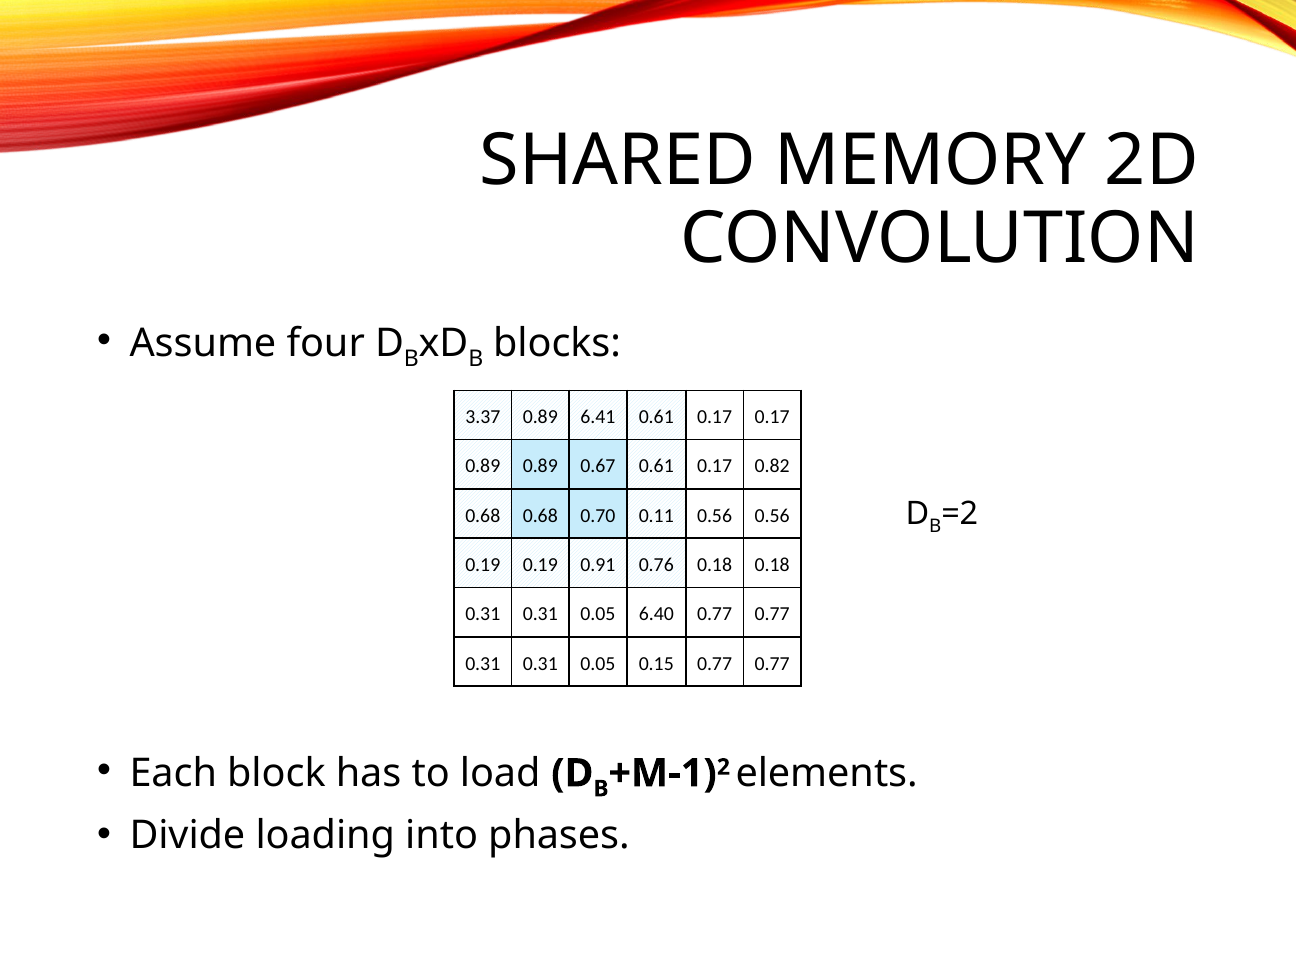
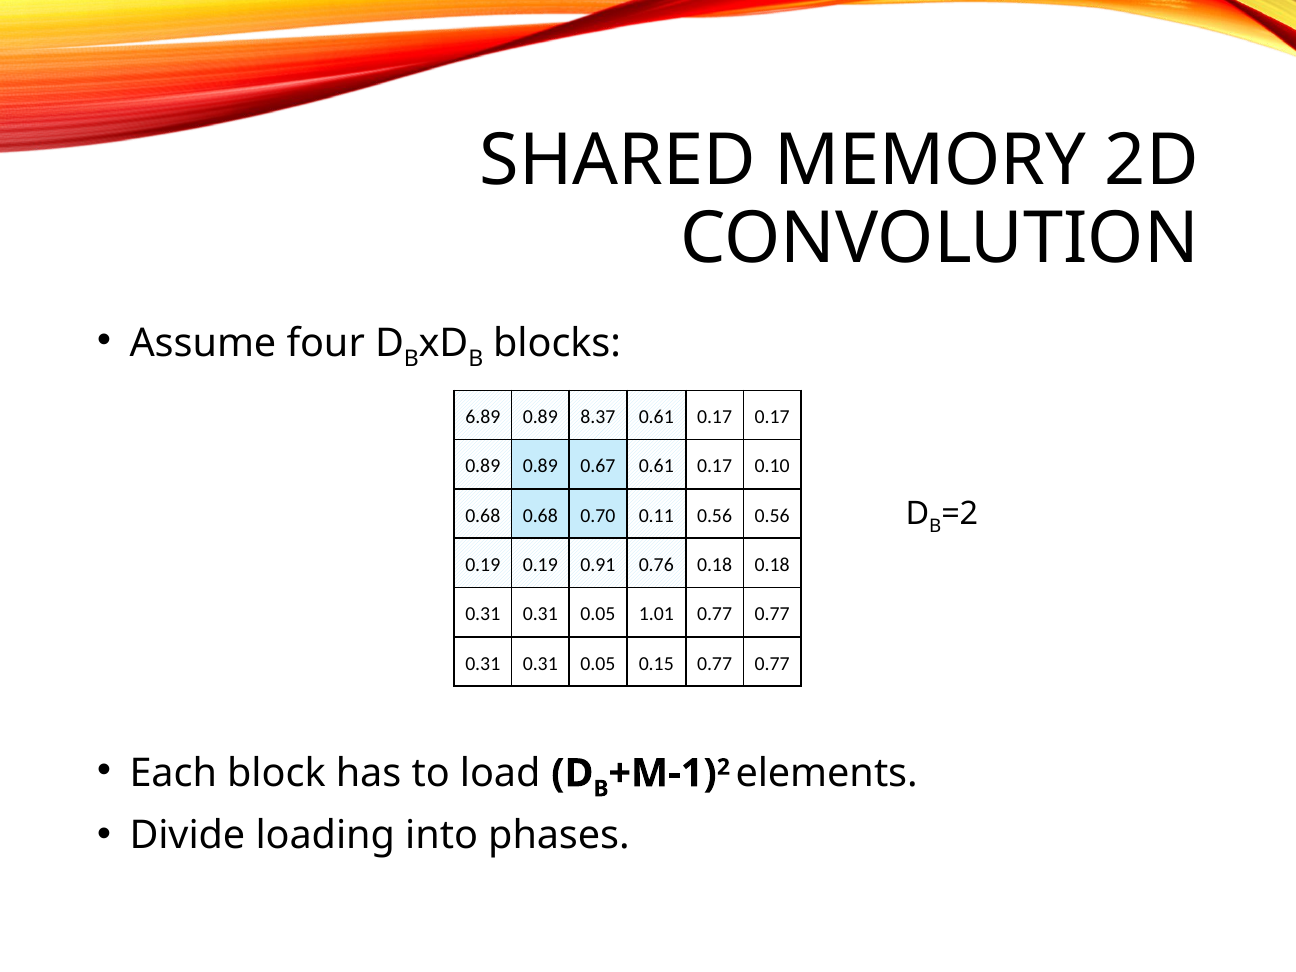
3.37: 3.37 -> 6.89 (483, 417)
6.41: 6.41 -> 8.37 (598, 417)
0.82: 0.82 -> 0.10 (772, 466)
6.40: 6.40 -> 1.01 (656, 614)
